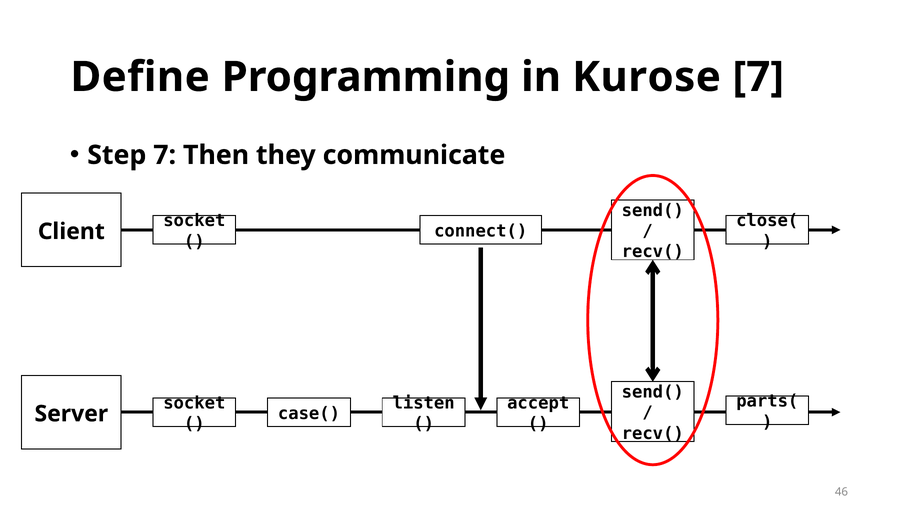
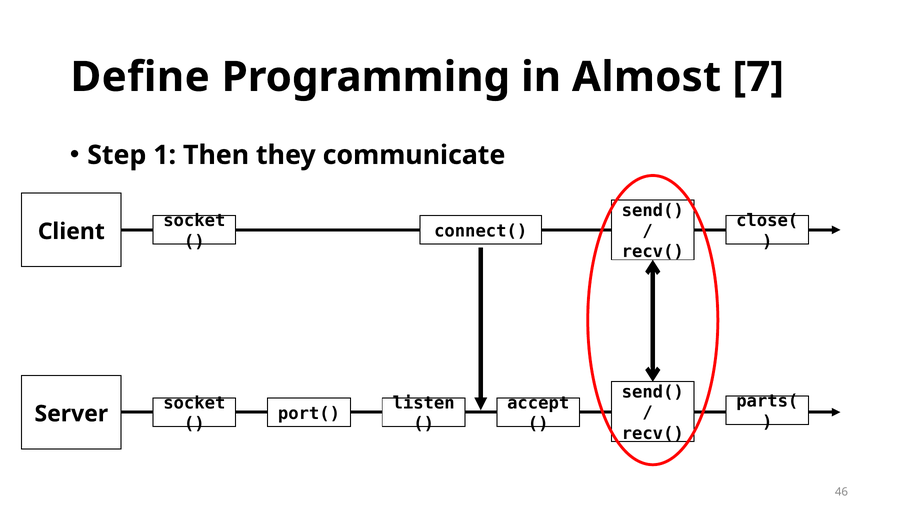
Kurose: Kurose -> Almost (647, 77)
Step 7: 7 -> 1 (165, 155)
case(: case( -> port( (309, 414)
